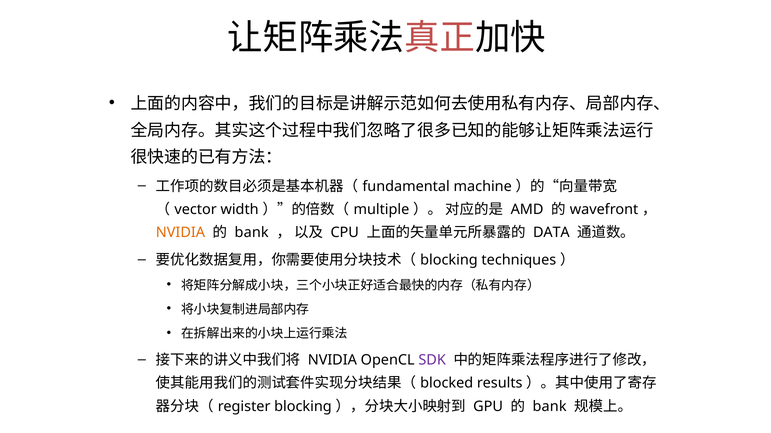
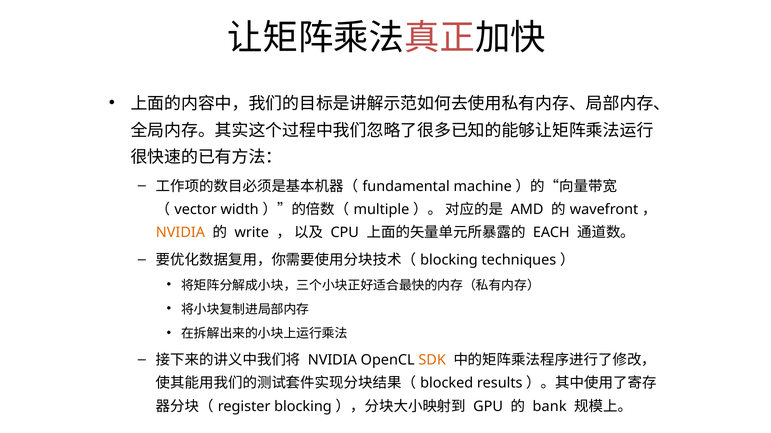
bank: bank -> write (252, 233)
DATA: DATA -> EACH (551, 233)
SDK colour: purple -> orange (432, 361)
